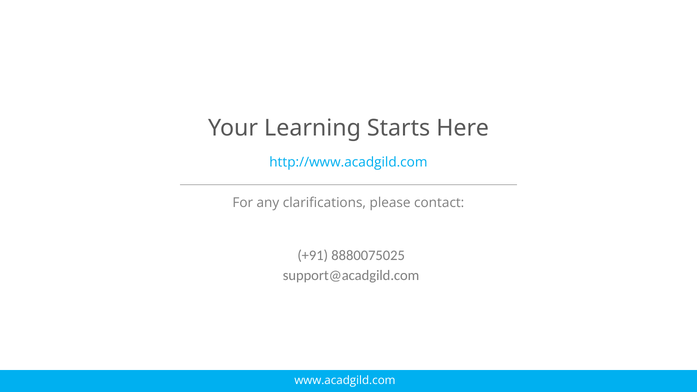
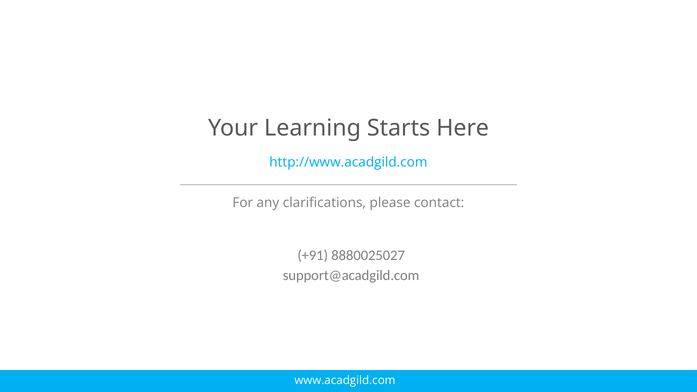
8880075025: 8880075025 -> 8880025027 (368, 256)
